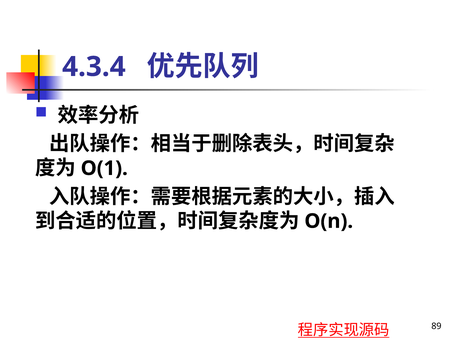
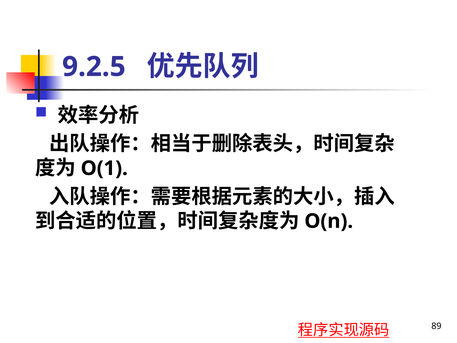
4.3.4: 4.3.4 -> 9.2.5 (94, 67)
